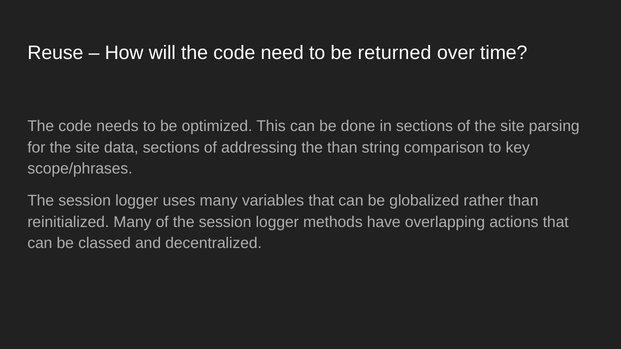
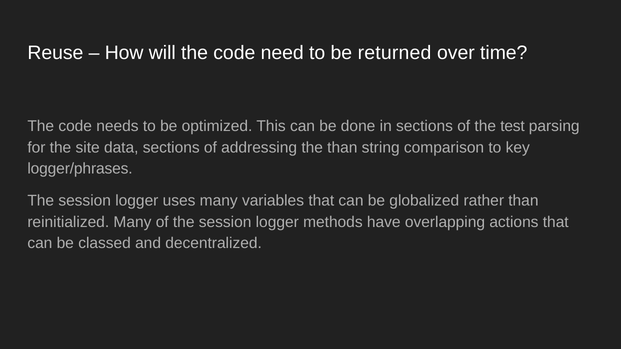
of the site: site -> test (513, 126)
scope/phrases: scope/phrases -> logger/phrases (80, 169)
